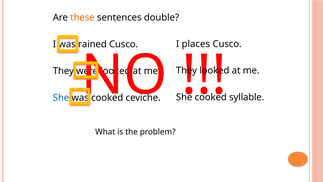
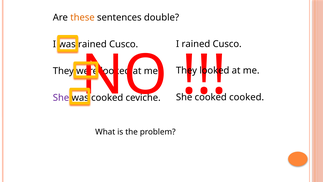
I places: places -> rained (196, 44)
syllable: syllable -> cooked (247, 97)
She colour: blue -> purple (61, 98)
